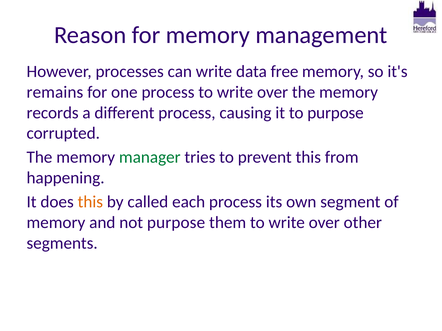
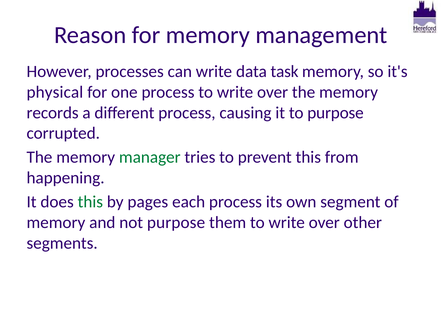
free: free -> task (285, 72)
remains: remains -> physical (55, 92)
this colour: orange -> green (90, 202)
called: called -> pages (148, 202)
